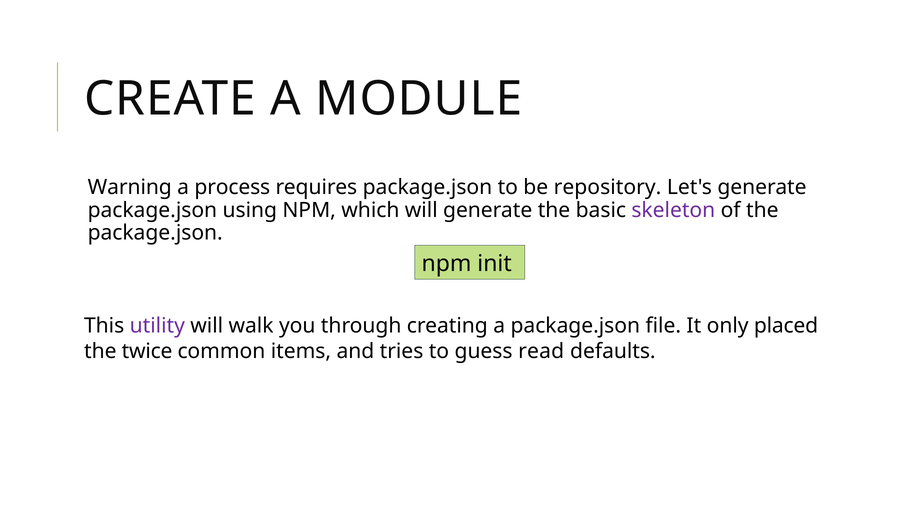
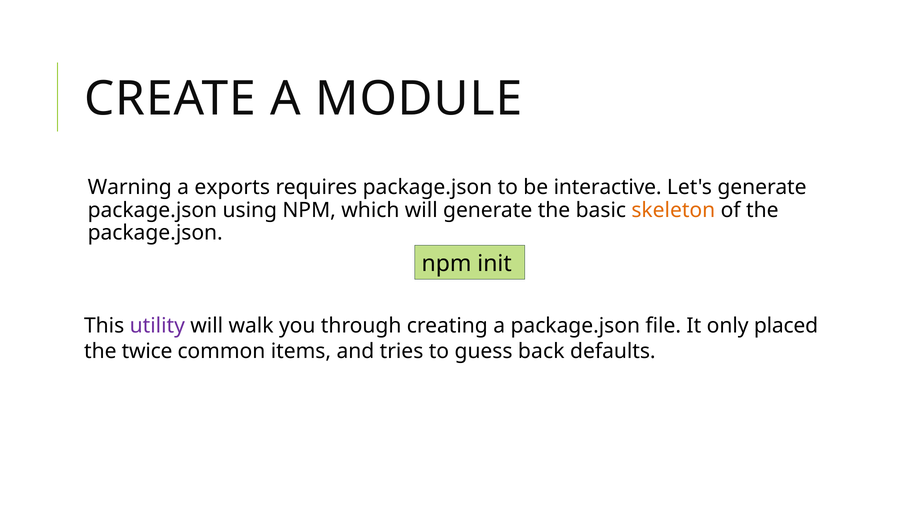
process: process -> exports (232, 187)
repository: repository -> interactive (608, 187)
skeleton colour: purple -> orange (673, 210)
read: read -> back (541, 351)
